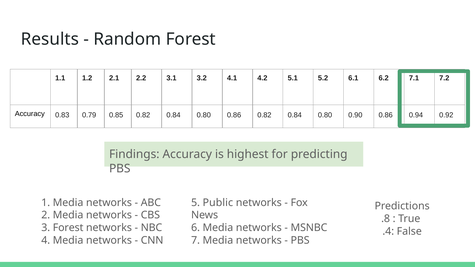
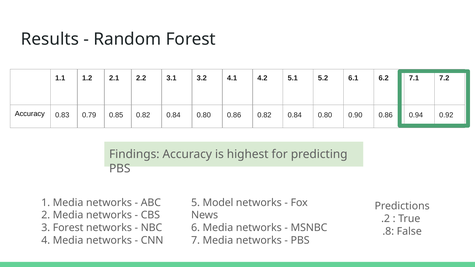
Public: Public -> Model (218, 203)
.8: .8 -> .2 (386, 219)
.4: .4 -> .8 (388, 232)
